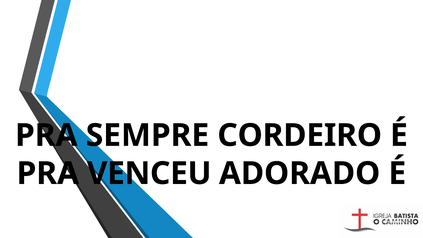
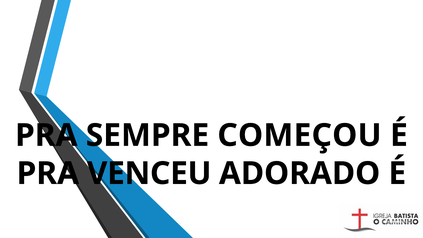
CORDEIRO: CORDEIRO -> COMEÇOU (299, 135)
